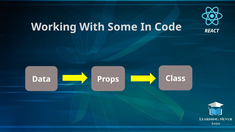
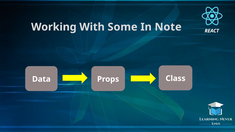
Code: Code -> Note (168, 27)
